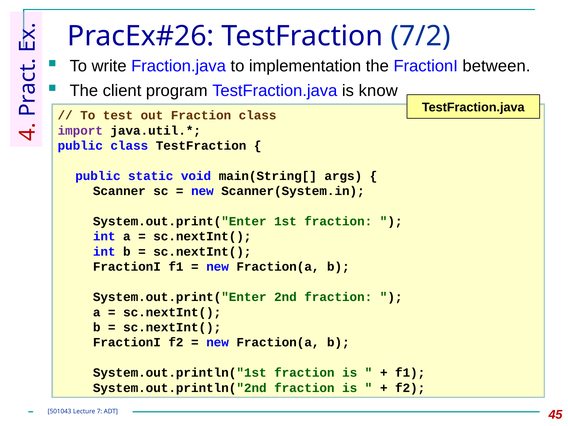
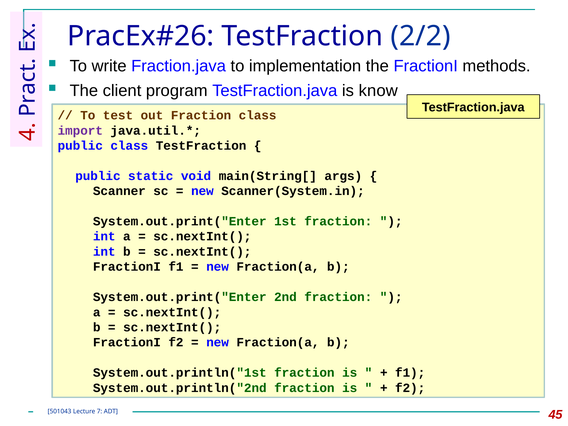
7/2: 7/2 -> 2/2 (421, 36)
between: between -> methods (497, 66)
